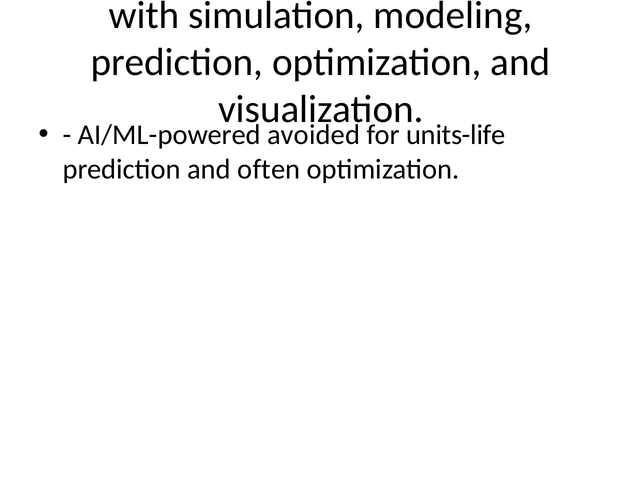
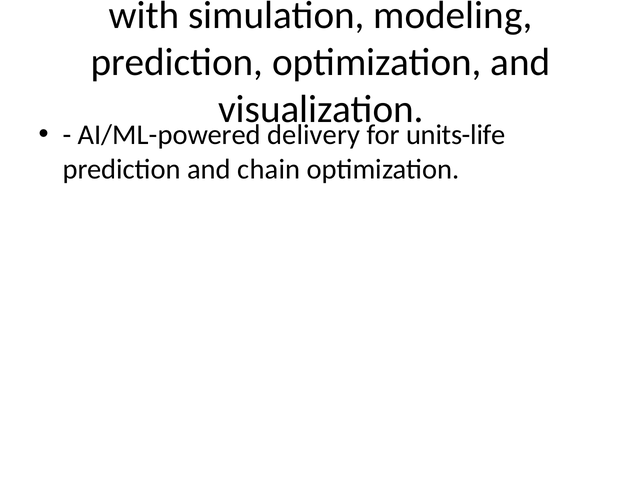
avoided: avoided -> delivery (314, 135)
often: often -> chain (269, 169)
